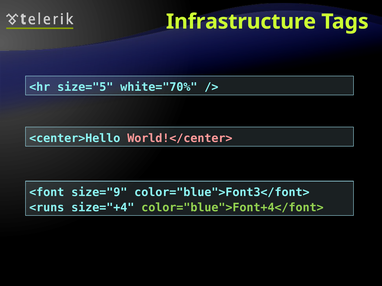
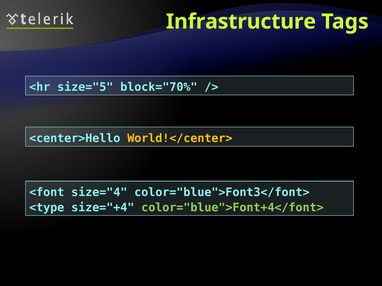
white="70%: white="70% -> block="70% (159, 87)
World!</center> colour: pink -> yellow (180, 138)
size="9: size="9 -> size="4 (99, 193)
<runs: <runs -> <type (47, 208)
